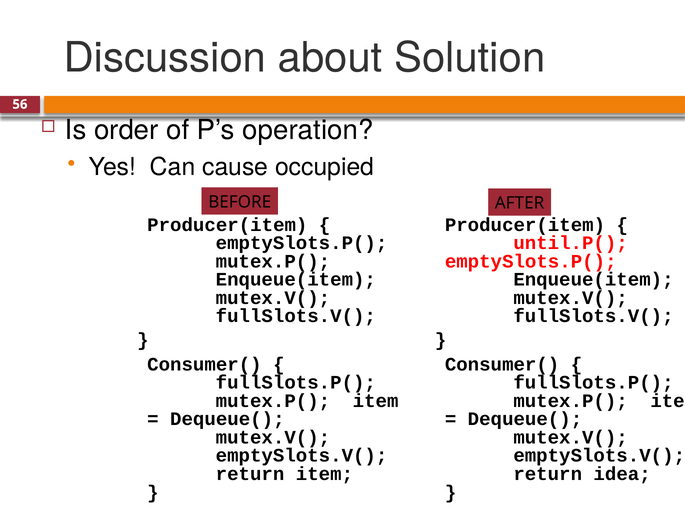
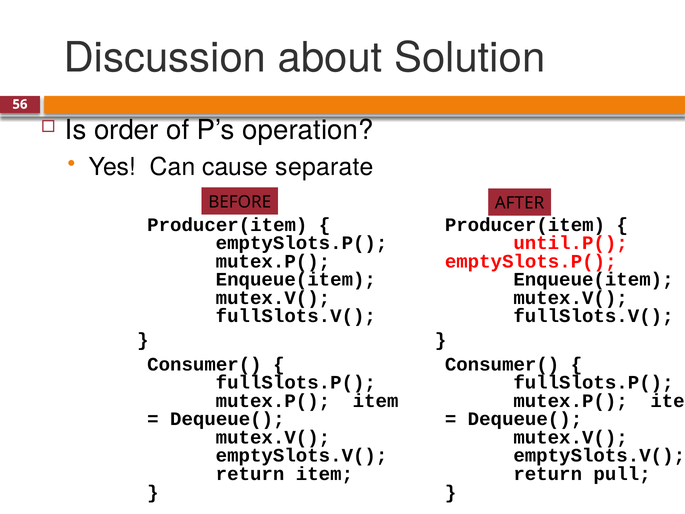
occupied: occupied -> separate (324, 167)
idea: idea -> pull (622, 474)
